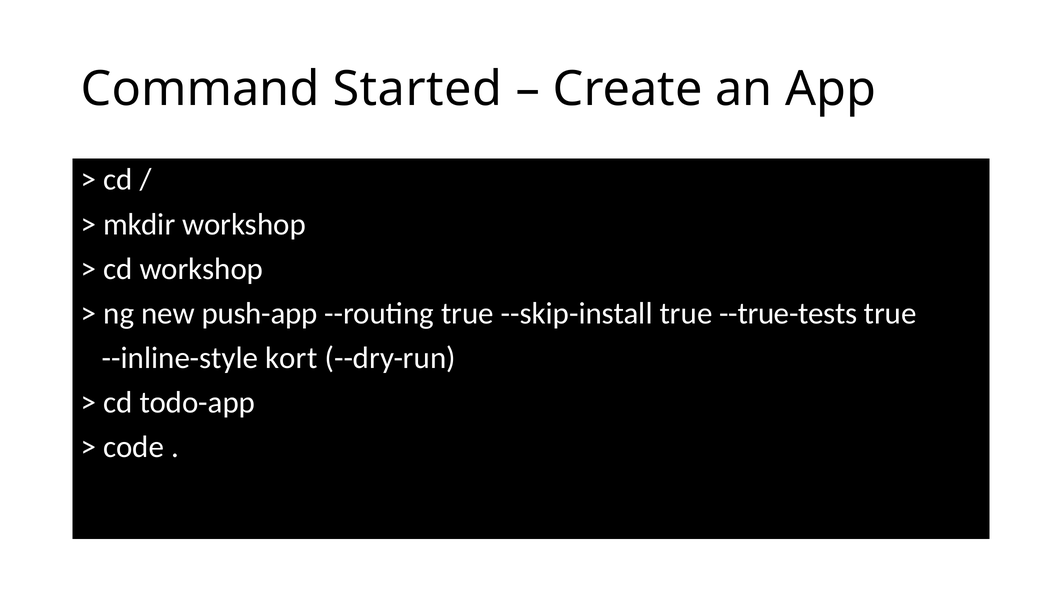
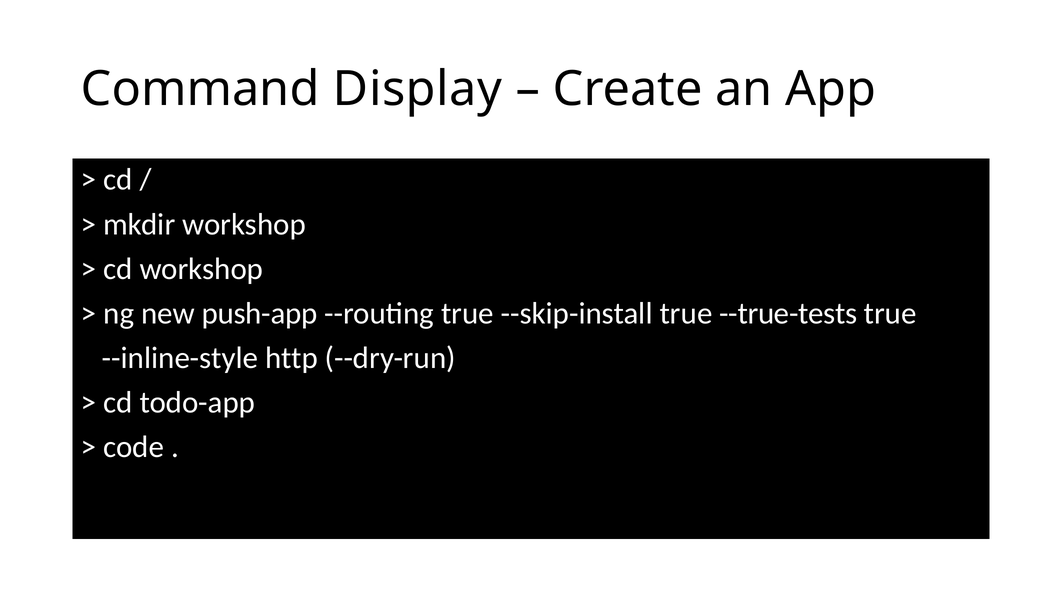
Started: Started -> Display (417, 89)
kort: kort -> http (291, 358)
